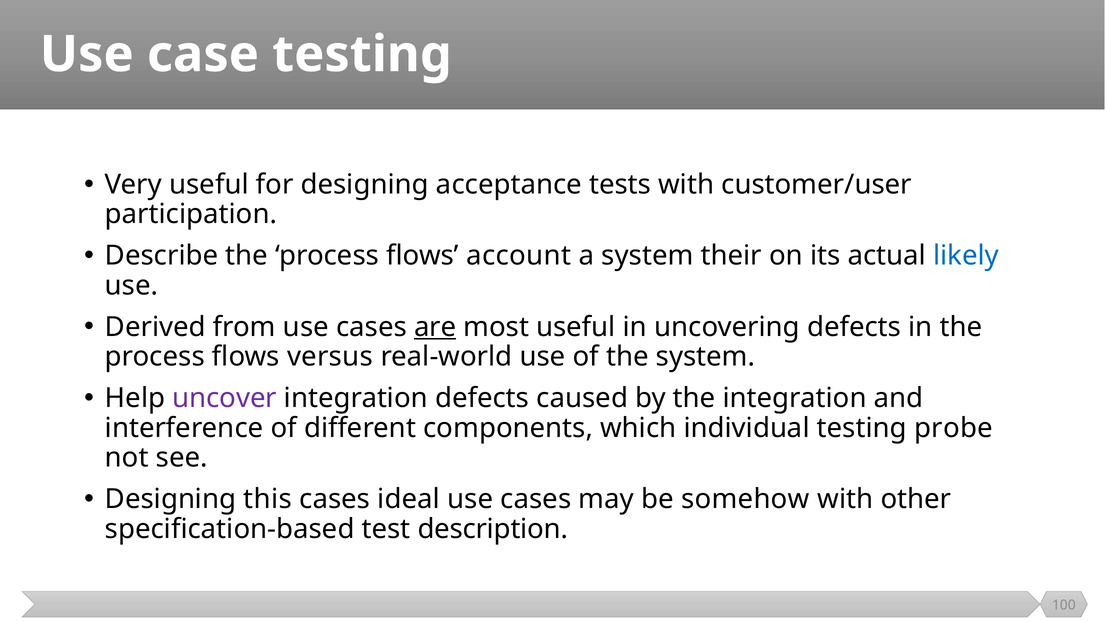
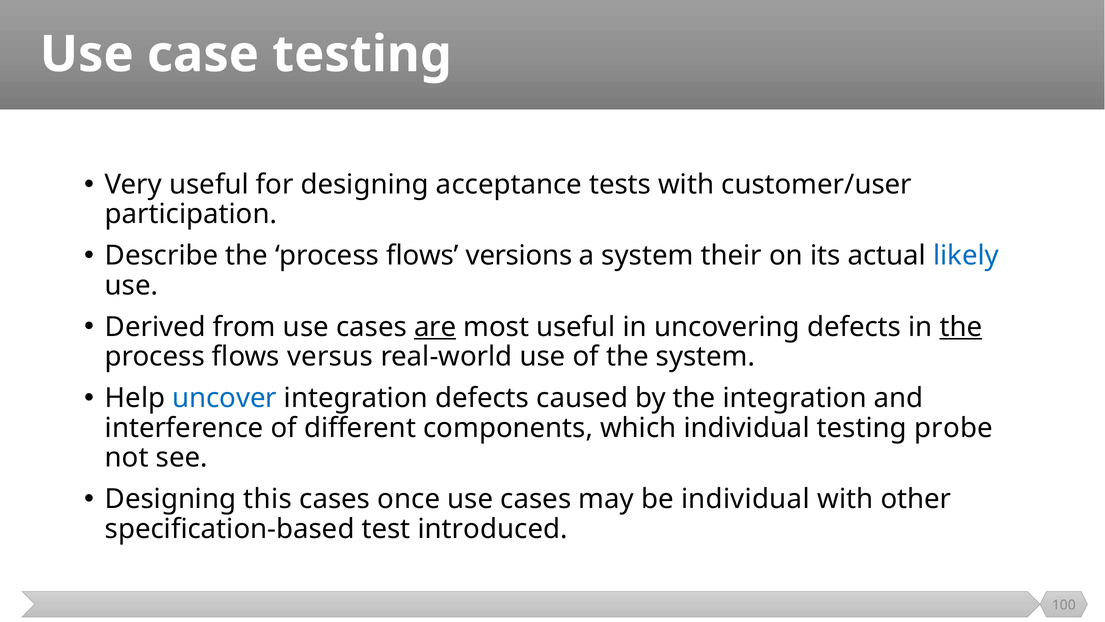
account: account -> versions (519, 256)
the underline: none -> present (961, 327)
uncover colour: purple -> blue (225, 398)
ideal: ideal -> once (409, 499)
be somehow: somehow -> individual (745, 499)
description: description -> introduced (493, 529)
